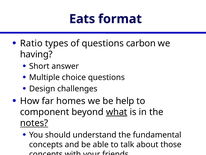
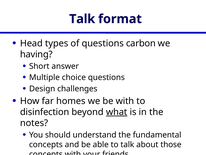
Eats: Eats -> Talk (82, 19)
Ratio: Ratio -> Head (31, 43)
be help: help -> with (125, 101)
component: component -> disinfection (45, 112)
notes underline: present -> none (34, 123)
